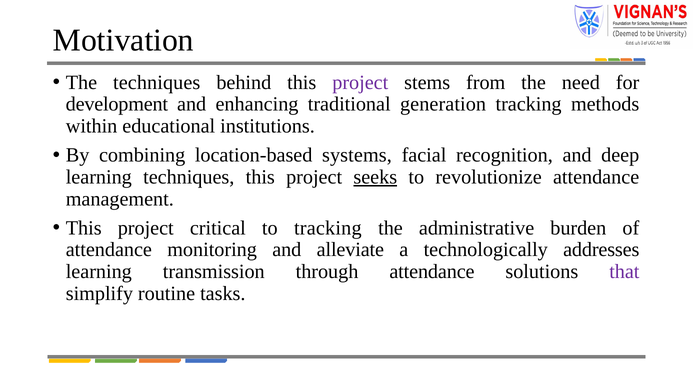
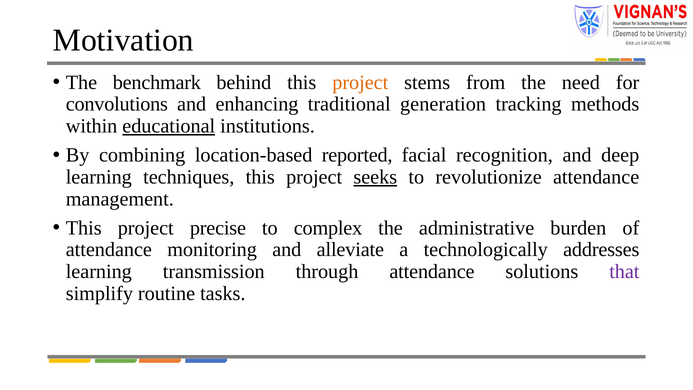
The techniques: techniques -> benchmark (157, 82)
project colour: purple -> orange (360, 82)
development: development -> convolutions (117, 104)
educational underline: none -> present (169, 126)
systems: systems -> reported (357, 155)
critical: critical -> precise (218, 228)
to tracking: tracking -> complex (328, 228)
